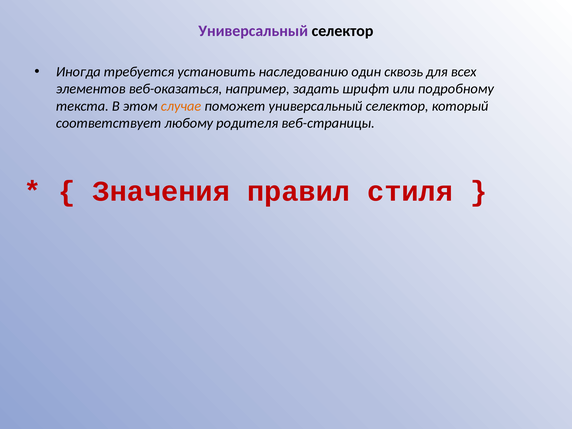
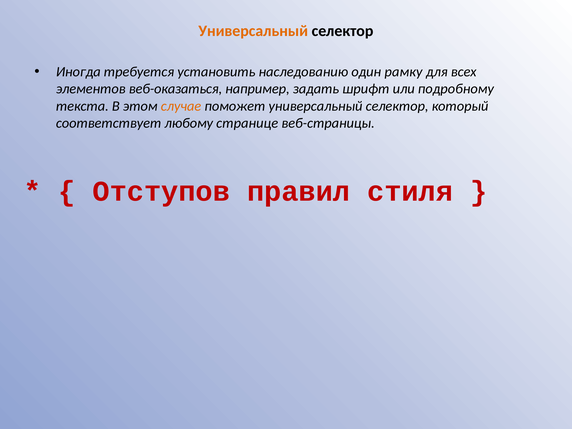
Универсальный colour: purple -> orange (253, 31)
сквозь: сквозь -> рамку (403, 72)
родителя: родителя -> странице (247, 123)
Значения: Значения -> Отступов (161, 191)
